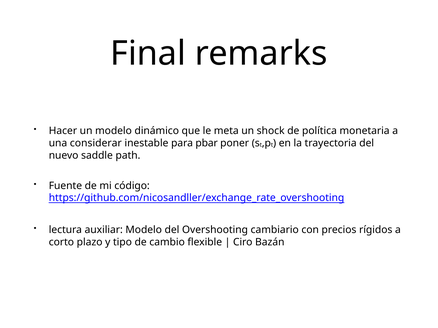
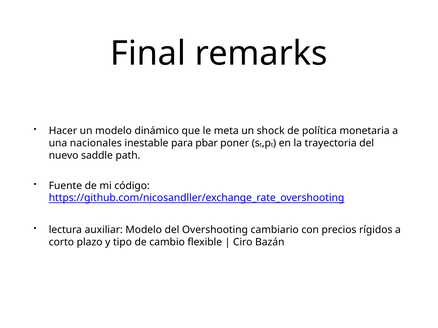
considerar: considerar -> nacionales (96, 143)
